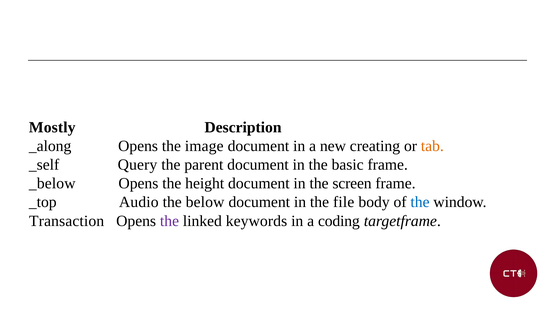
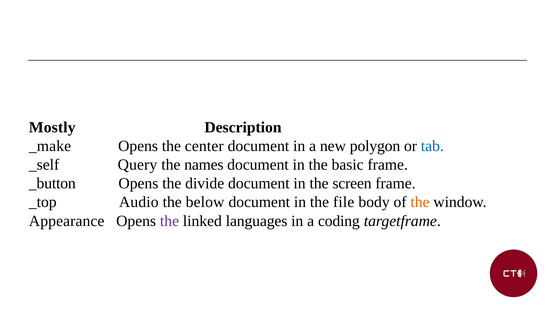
_along: _along -> _make (50, 146)
image: image -> center (204, 146)
creating: creating -> polygon (375, 146)
tab colour: orange -> blue (432, 146)
parent: parent -> names (204, 165)
_below: _below -> _button (52, 184)
height: height -> divide (205, 184)
the colour: blue -> orange (420, 202)
Transaction: Transaction -> Appearance (67, 221)
keywords: keywords -> languages (257, 221)
